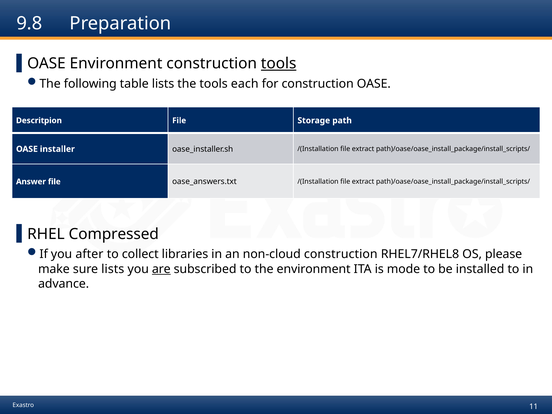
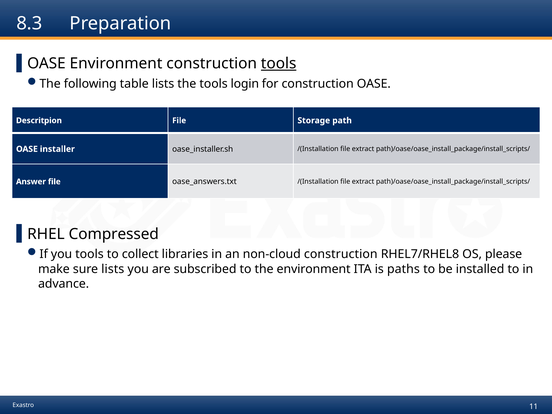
9.8: 9.8 -> 8.3 (29, 23)
each: each -> login (245, 84)
you after: after -> tools (89, 254)
are underline: present -> none (161, 269)
mode: mode -> paths (403, 269)
